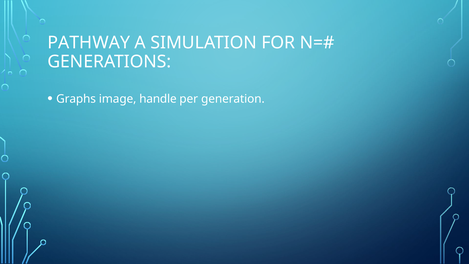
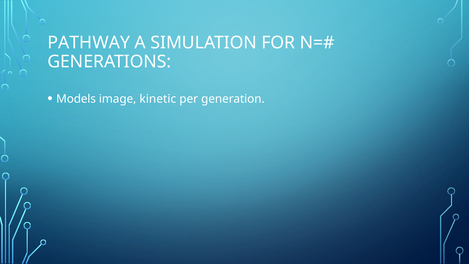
Graphs: Graphs -> Models (76, 99)
handle: handle -> kinetic (158, 99)
